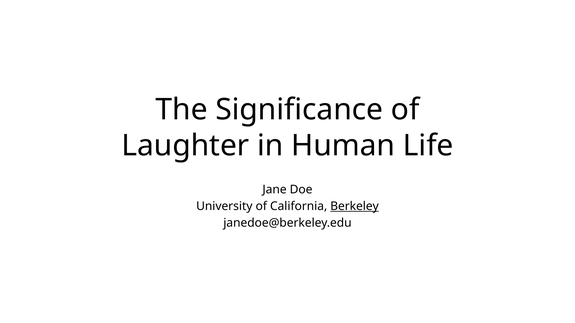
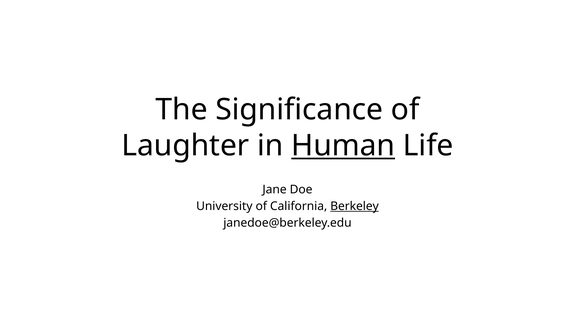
Human underline: none -> present (343, 146)
